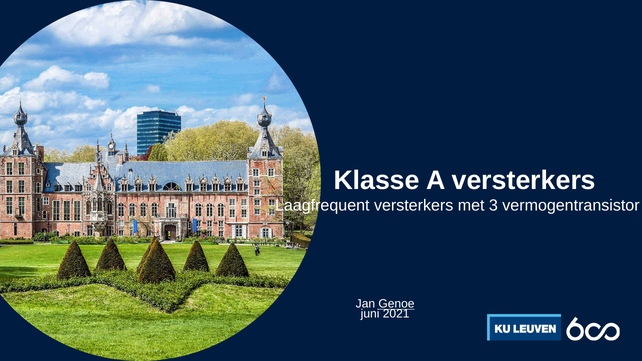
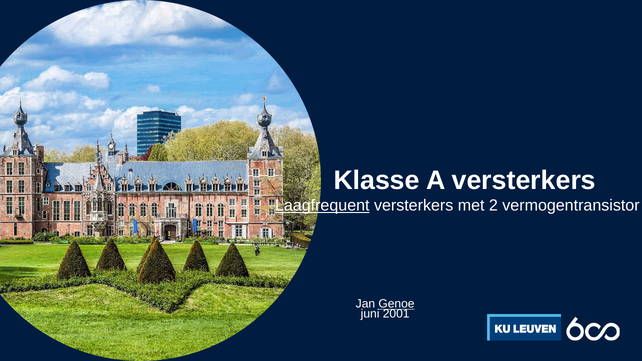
Laagfrequent underline: none -> present (322, 206)
3: 3 -> 2 (493, 206)
2021: 2021 -> 2001 (396, 314)
